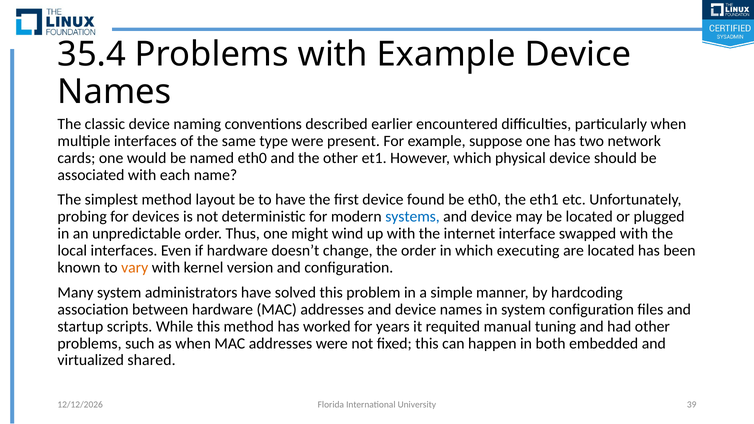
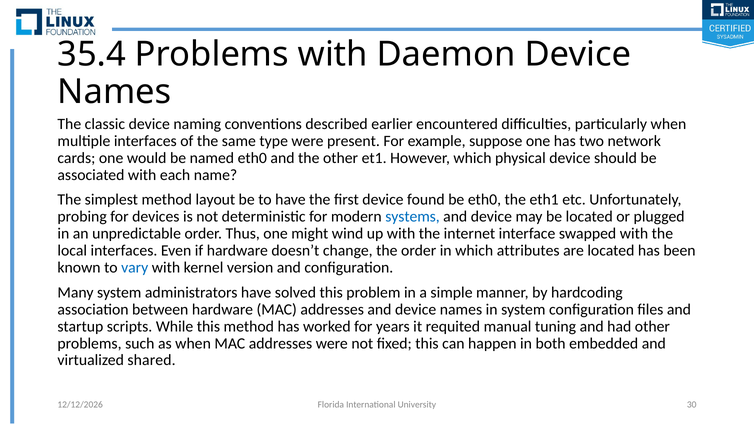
with Example: Example -> Daemon (446, 54)
executing: executing -> attributes (528, 251)
vary colour: orange -> blue (135, 268)
39: 39 -> 30 (692, 405)
